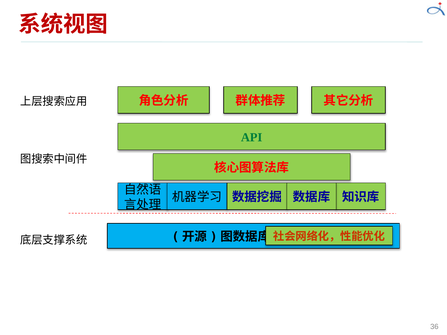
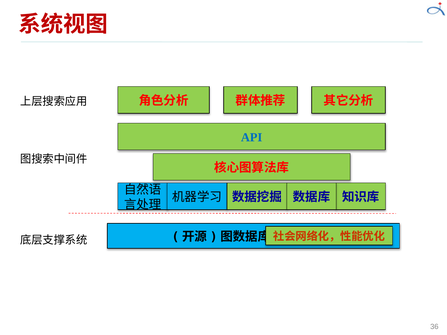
API colour: green -> blue (252, 137)
